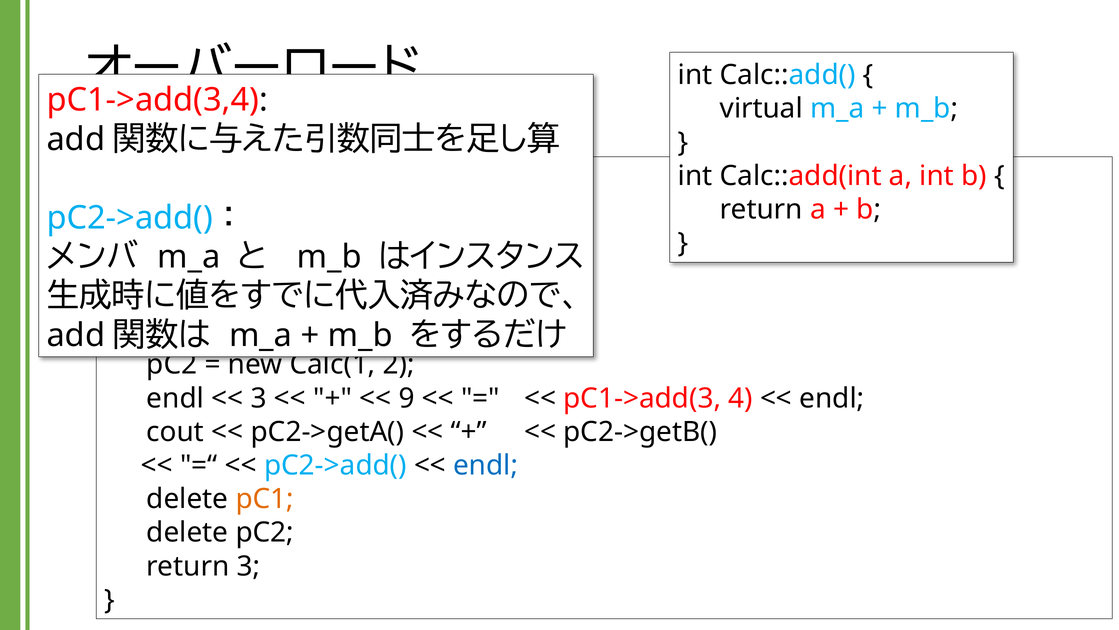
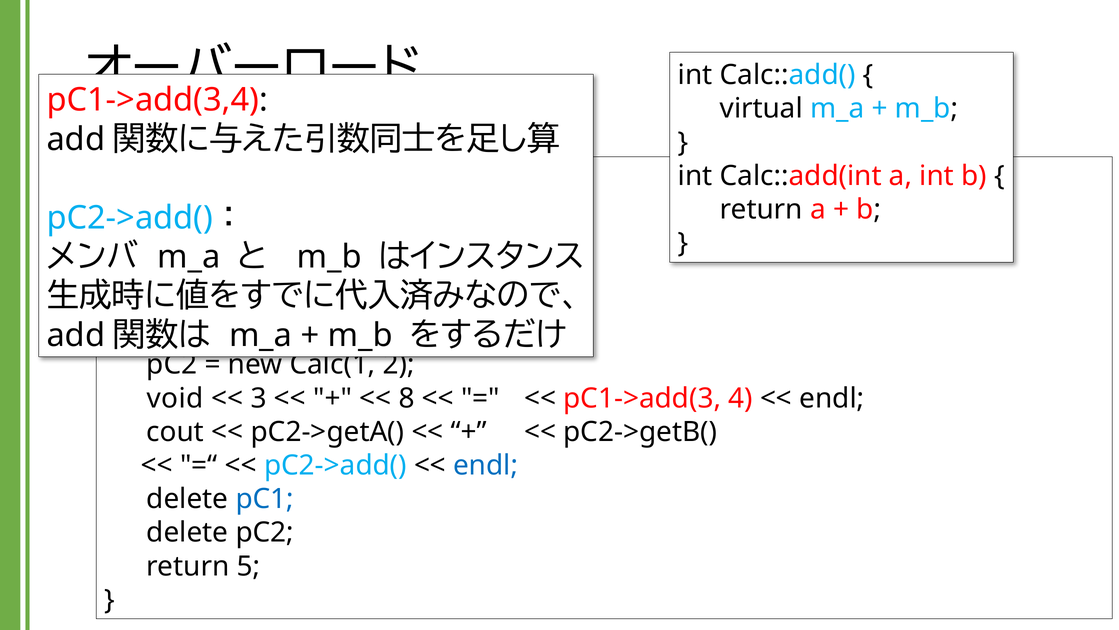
endl: endl -> void (175, 398)
9: 9 -> 8 (407, 398)
pC1 colour: orange -> blue (265, 499)
return 3: 3 -> 5 (248, 566)
